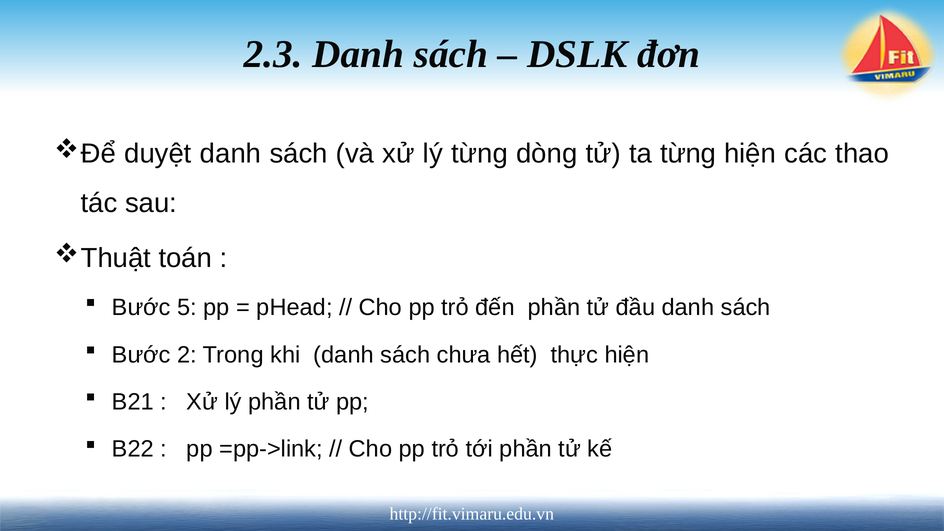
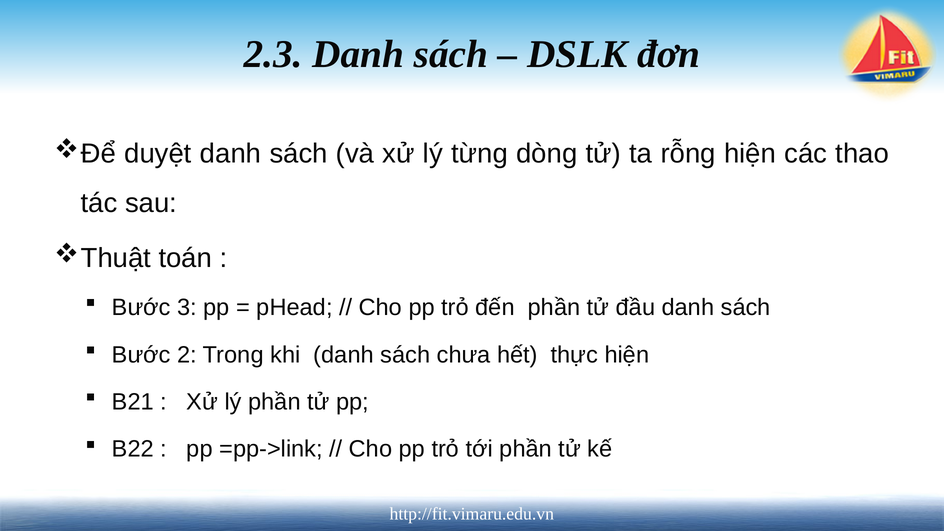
ta từng: từng -> rỗng (688, 154)
5: 5 -> 3 (187, 308)
